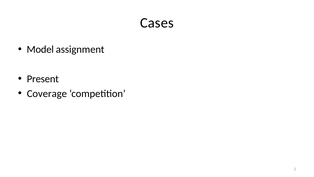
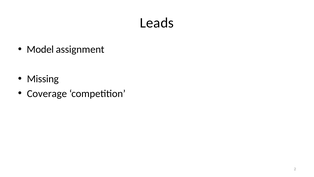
Cases: Cases -> Leads (157, 23)
Present: Present -> Missing (43, 79)
